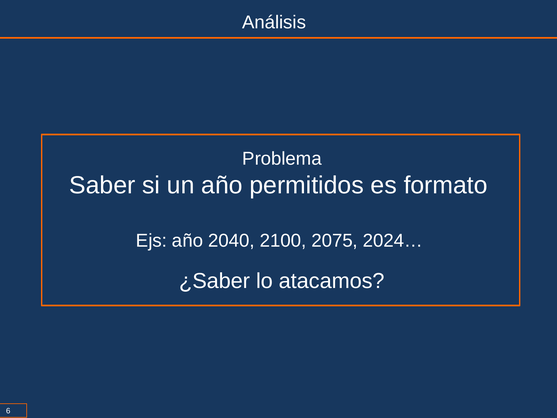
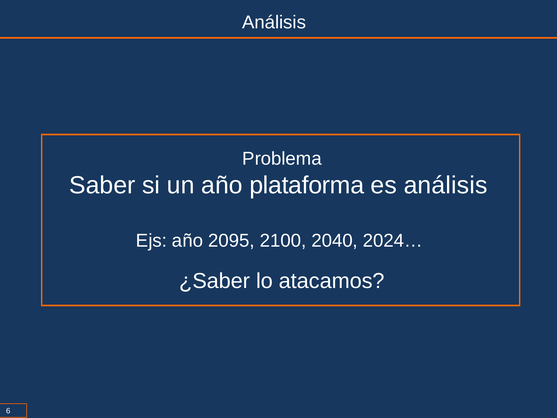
permitidos: permitidos -> plataforma (307, 185)
es formato: formato -> análisis (446, 185)
2040: 2040 -> 2095 (231, 240)
2075: 2075 -> 2040 (335, 240)
